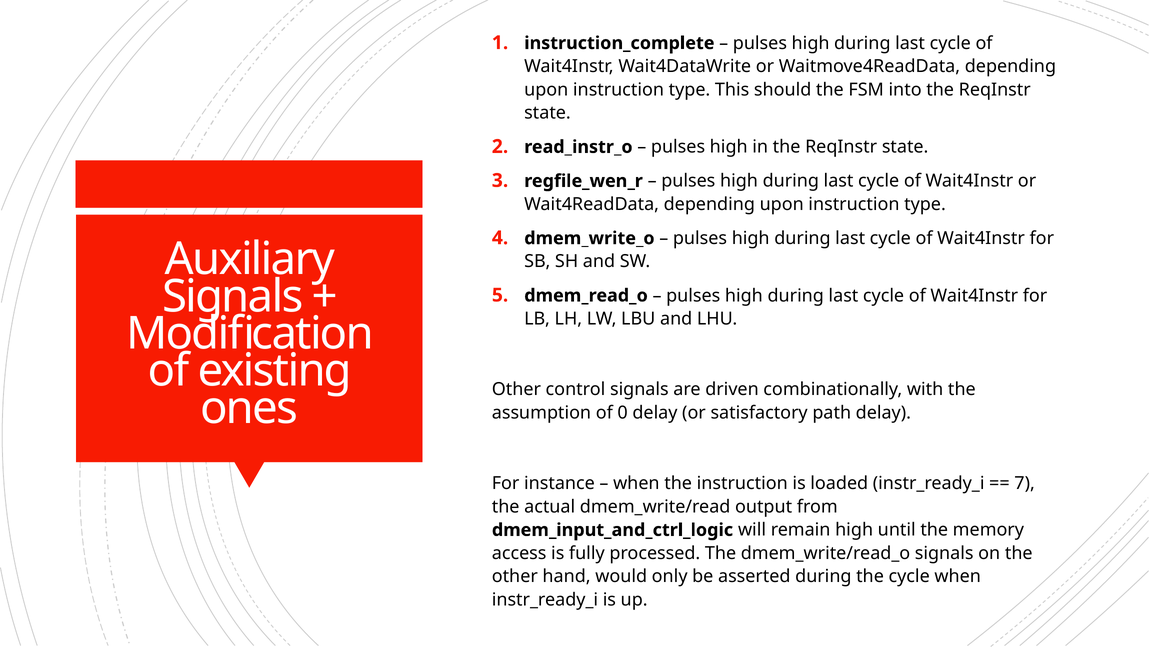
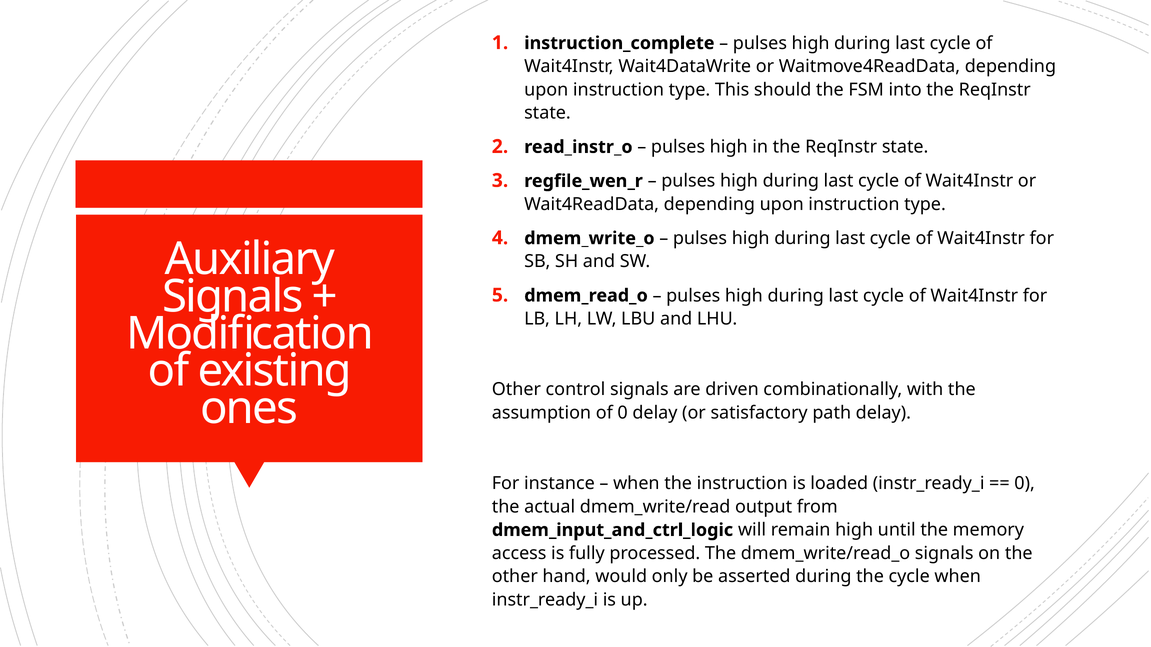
7: 7 -> 0 (1025, 484)
